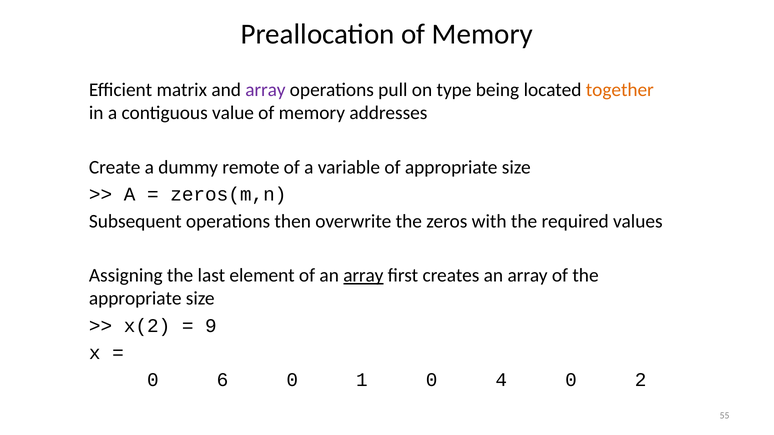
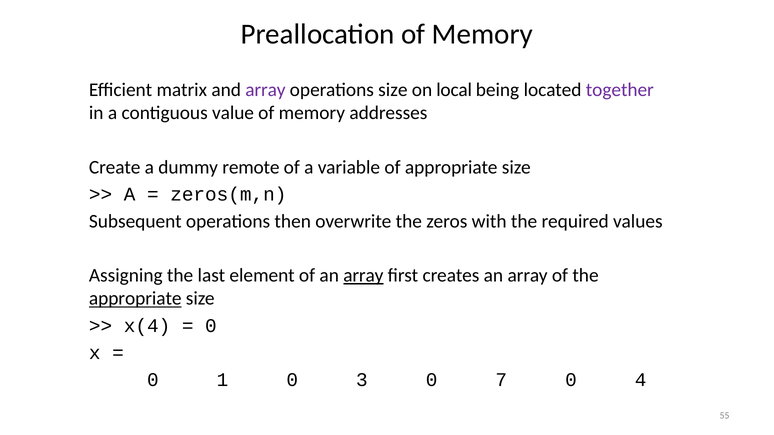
operations pull: pull -> size (393, 90)
type: type -> local (454, 90)
together colour: orange -> purple (620, 90)
appropriate underline: none -> present (135, 299)
x(2: x(2 -> x(4 (147, 326)
9: 9 -> 0 (211, 326)
6: 6 -> 1 (223, 380)
1: 1 -> 3 (362, 380)
4: 4 -> 7 (501, 380)
2: 2 -> 4 (641, 380)
